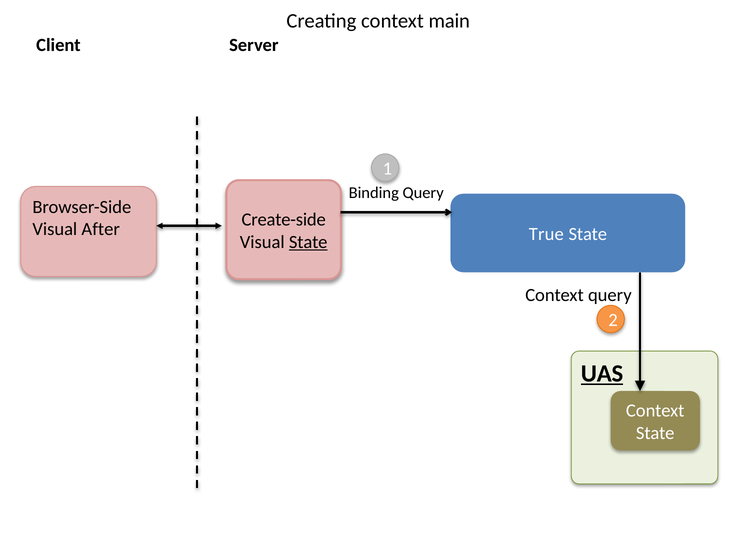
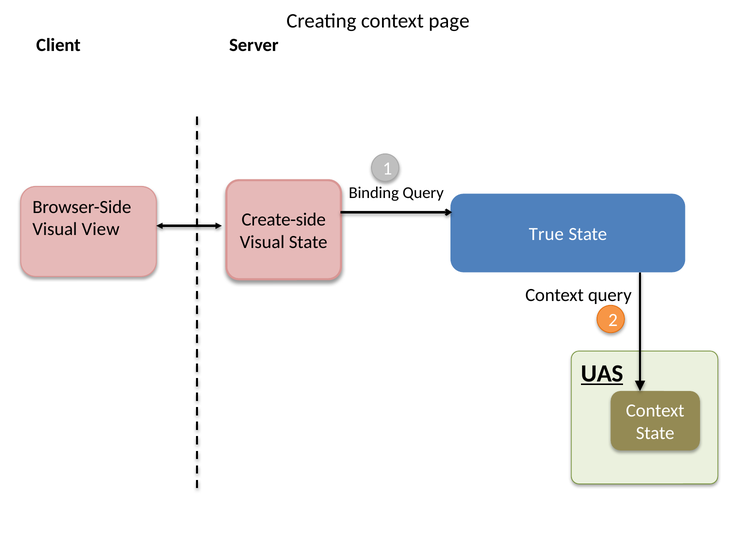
main: main -> page (449, 21)
After: After -> View (101, 229)
State underline: present -> none (308, 242)
